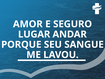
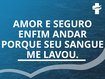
LUGAR: LUGAR -> ENFIM (34, 34)
